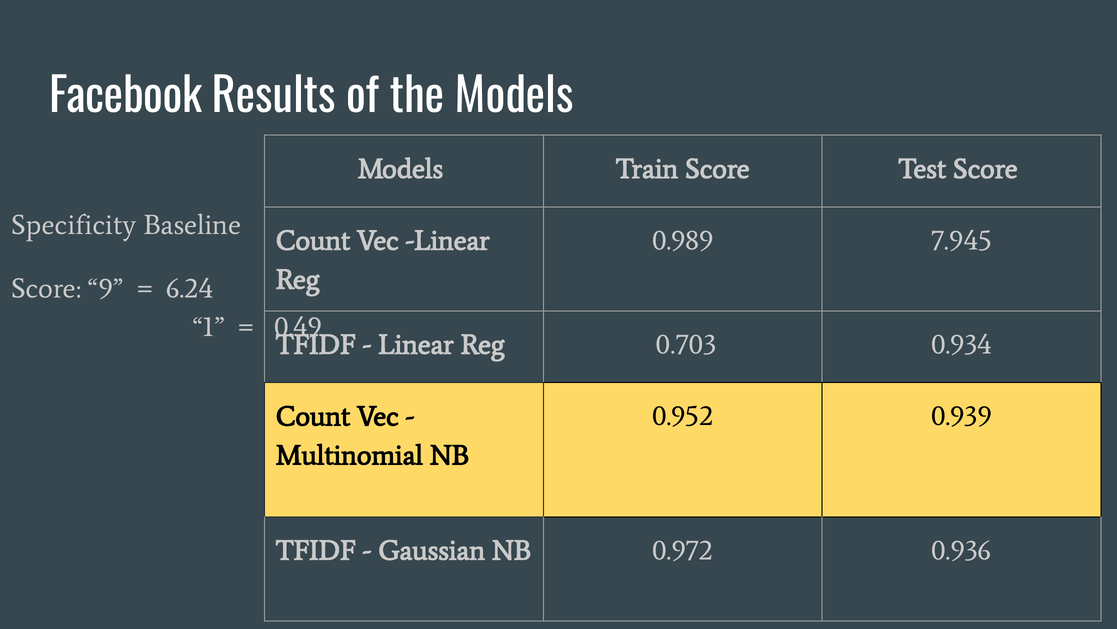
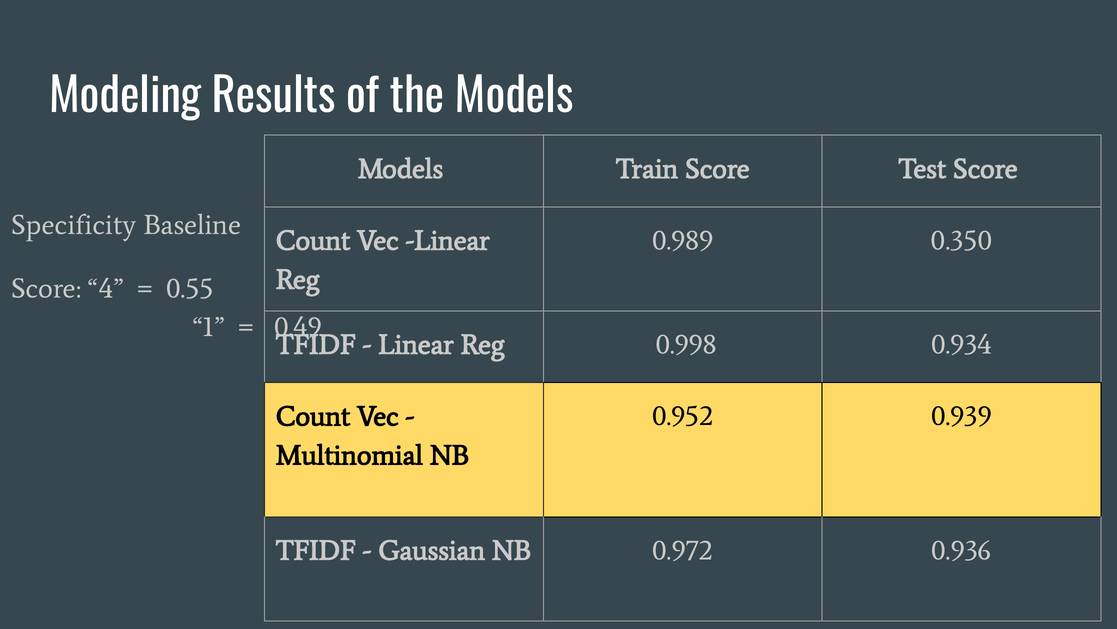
Facebook: Facebook -> Modeling (125, 97)
7.945: 7.945 -> 0.350 (961, 240)
9: 9 -> 4 (106, 288)
6.24: 6.24 -> 0.55 (190, 288)
0.703: 0.703 -> 0.998 (686, 344)
